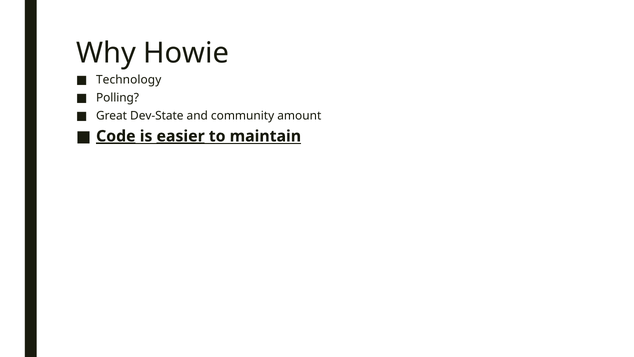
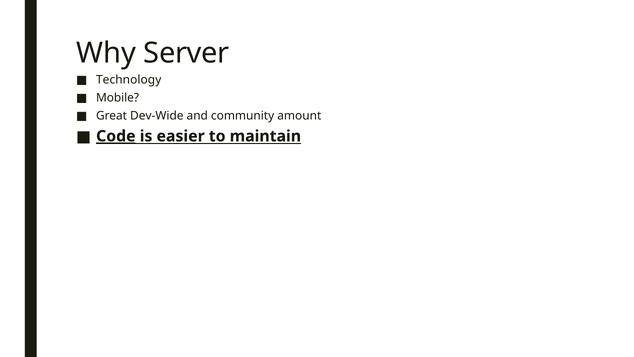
Howie: Howie -> Server (186, 53)
Polling: Polling -> Mobile (118, 98)
Dev-State: Dev-State -> Dev-Wide (157, 116)
easier underline: present -> none (181, 136)
